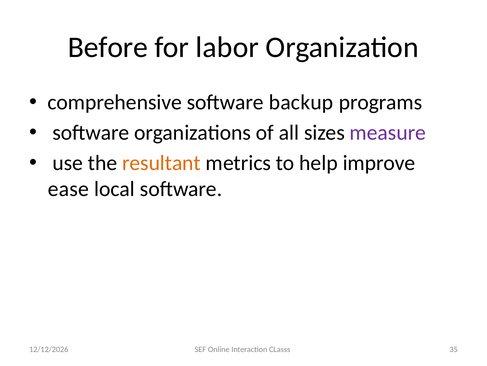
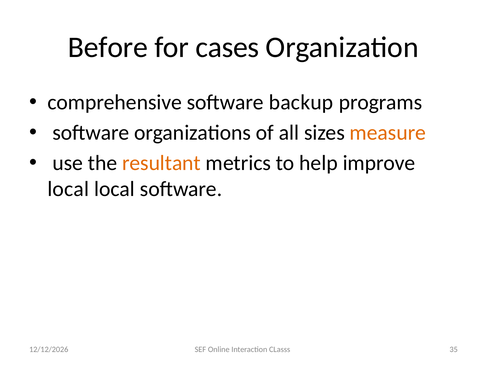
labor: labor -> cases (227, 47)
measure colour: purple -> orange (388, 132)
ease: ease -> local (68, 189)
